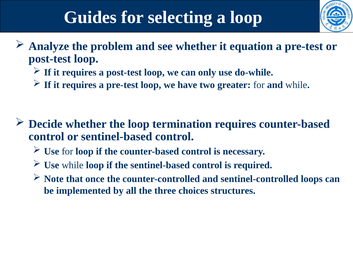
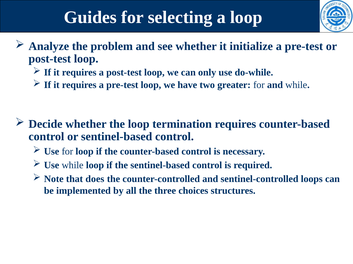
equation: equation -> initialize (251, 46)
once: once -> does (95, 179)
